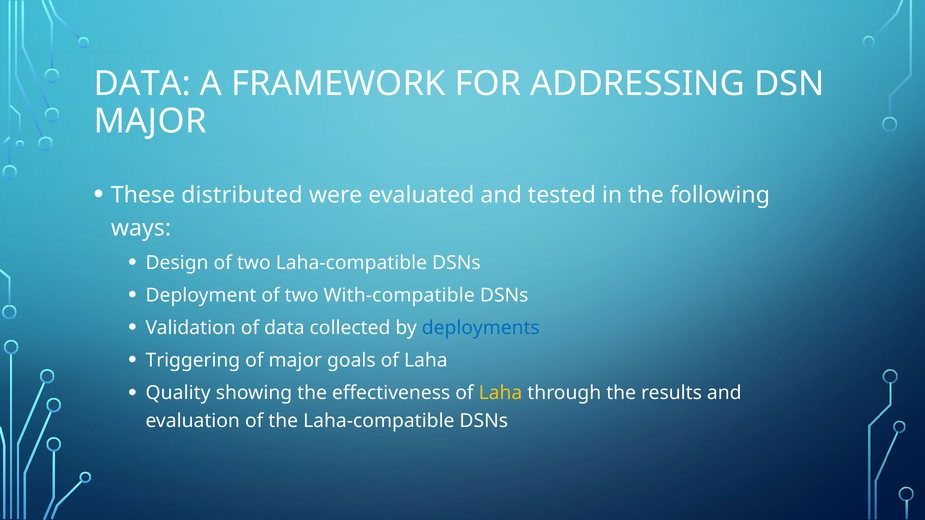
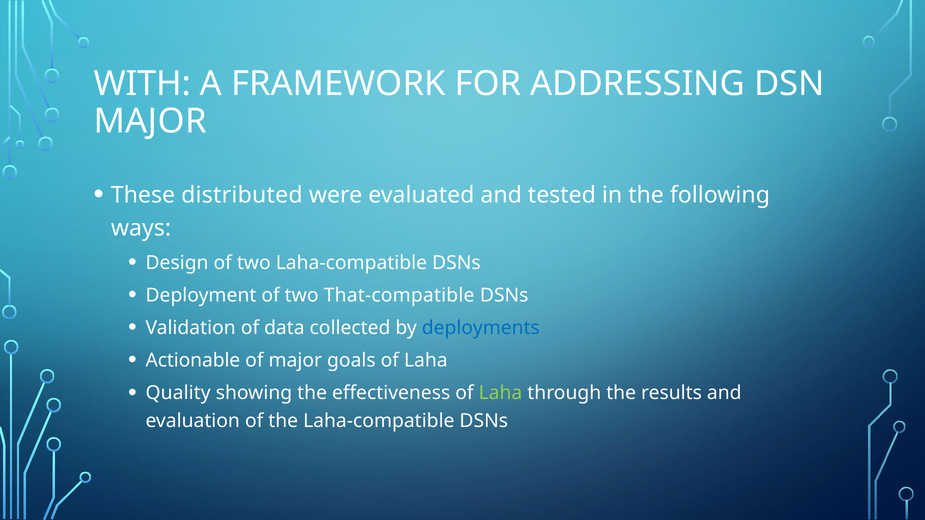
DATA: DATA -> WITH (142, 84)
With-compatible: With-compatible -> That-compatible (399, 296)
Triggering: Triggering -> Actionable (193, 361)
Laha colour: yellow -> light green (500, 393)
